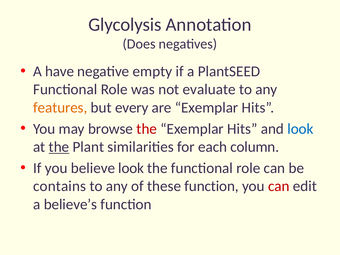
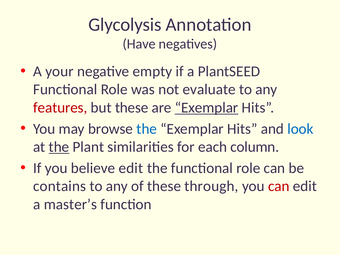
Does: Does -> Have (139, 44)
have: have -> your (59, 71)
features colour: orange -> red (60, 108)
but every: every -> these (132, 108)
Exemplar underline: none -> present (207, 108)
the colour: red -> blue (147, 129)
believe look: look -> edit (131, 168)
these function: function -> through (211, 186)
believe’s: believe’s -> master’s (70, 204)
